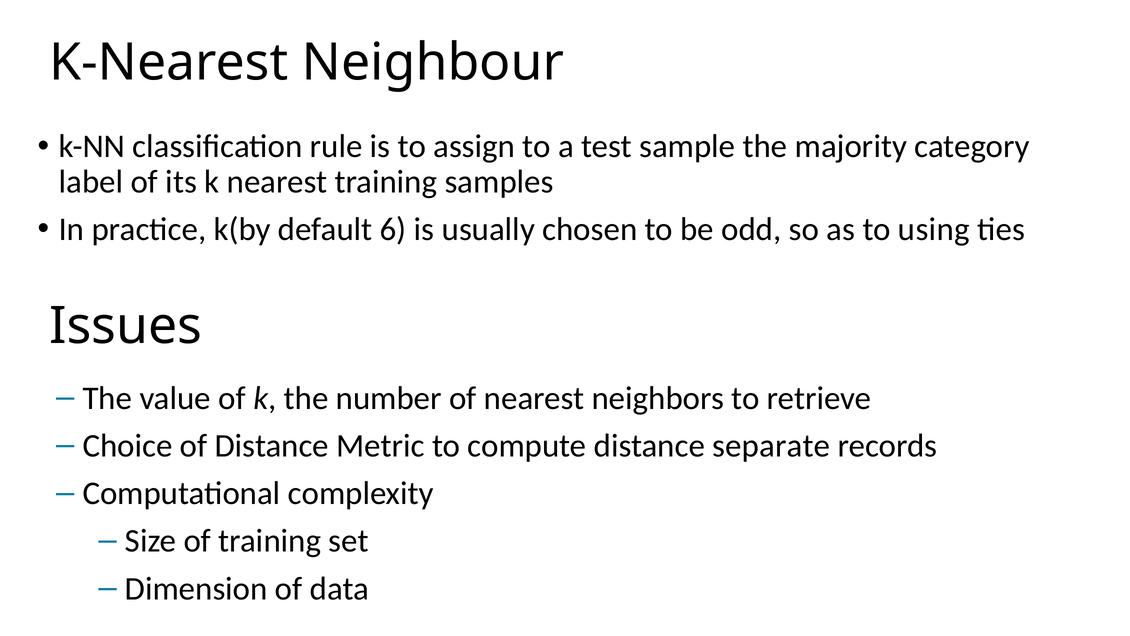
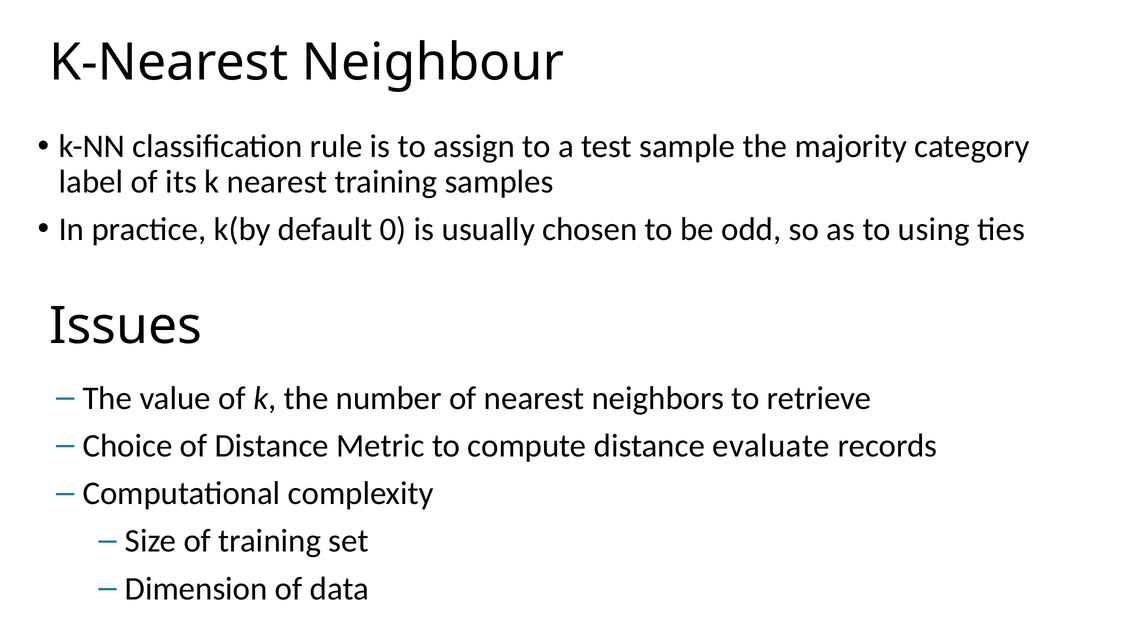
6: 6 -> 0 (393, 229)
separate: separate -> evaluate (771, 446)
